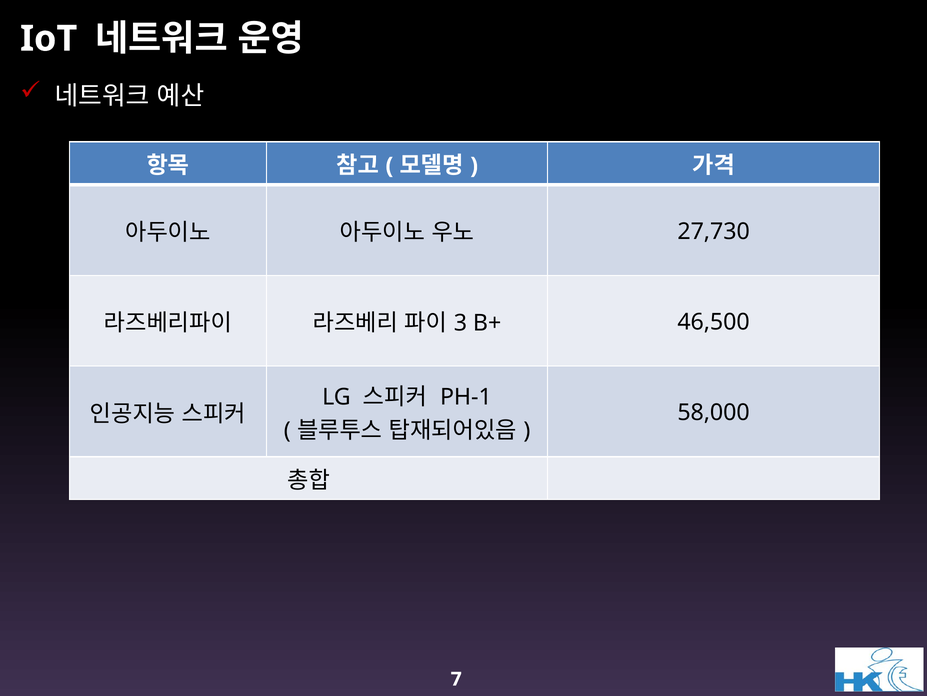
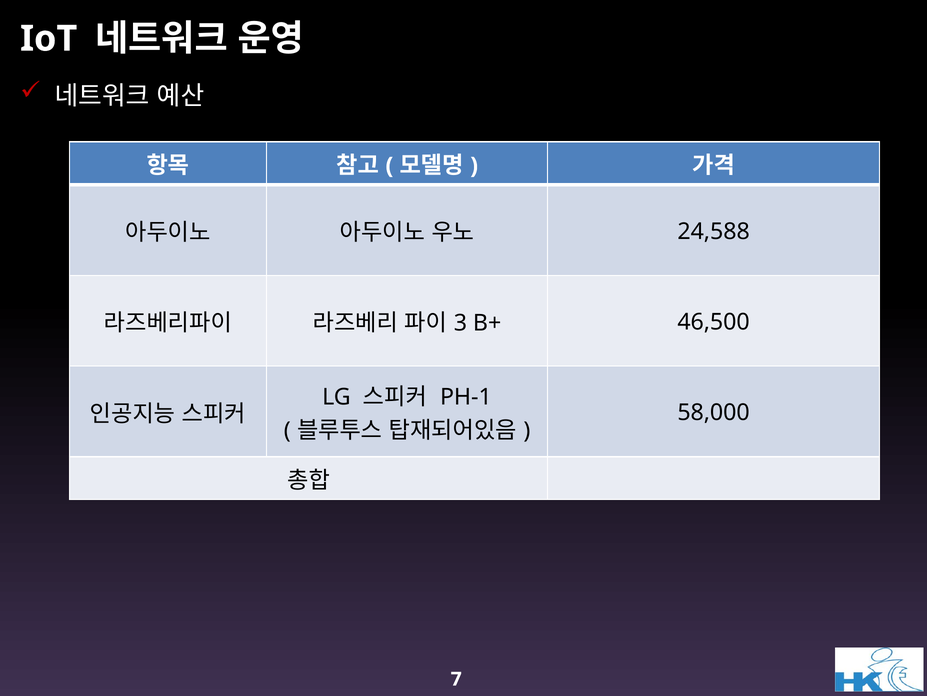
27,730: 27,730 -> 24,588 (714, 231)
